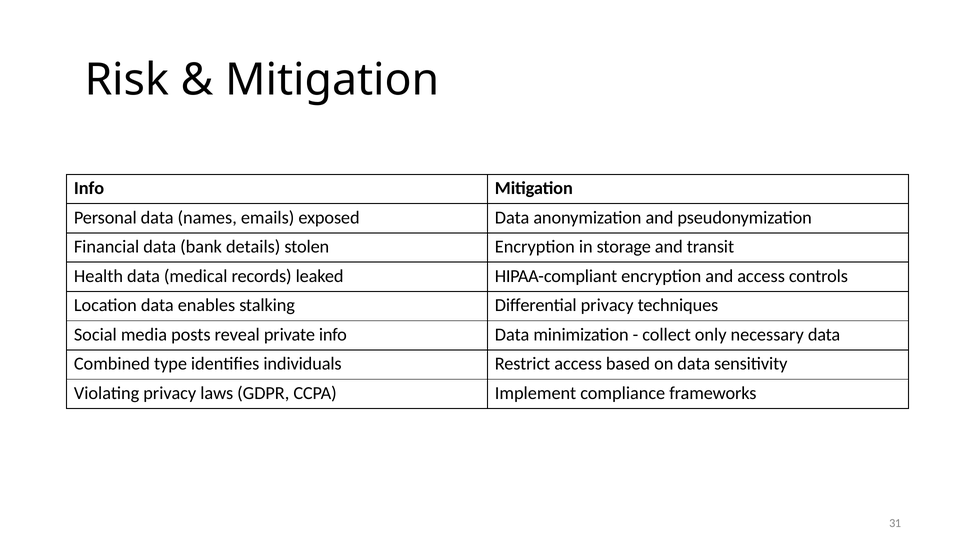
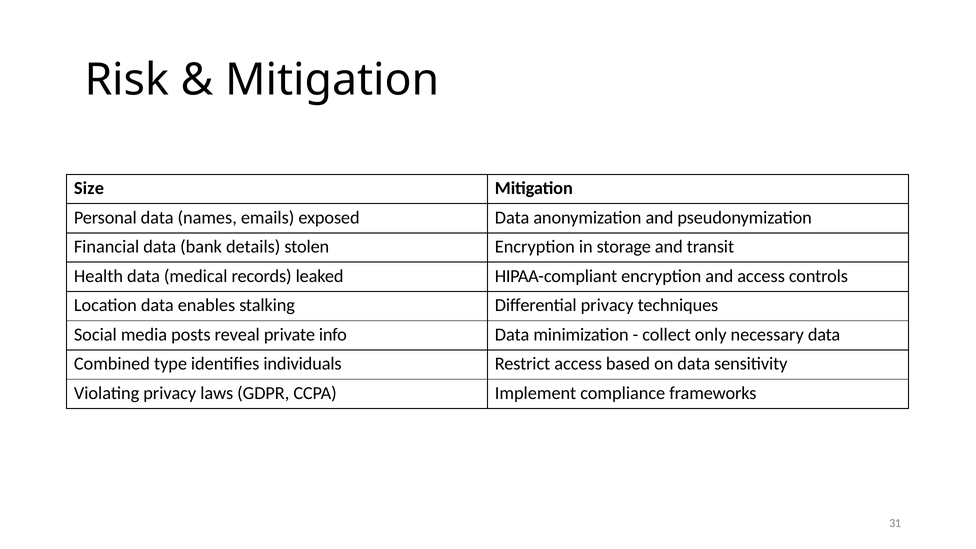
Info: Info -> Size (89, 188)
